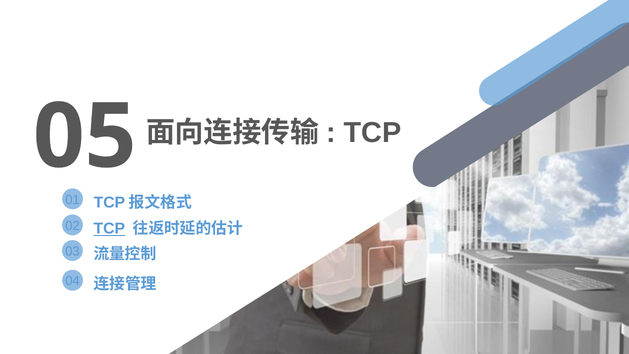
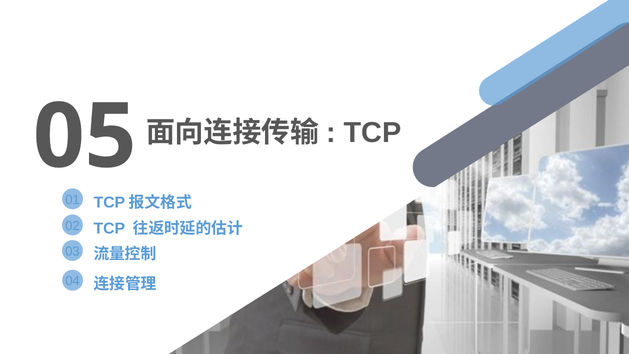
TCP underline: present -> none (109, 228)
